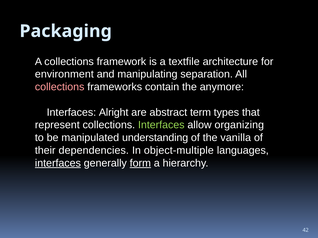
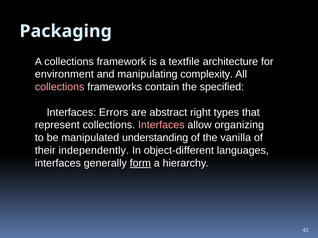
separation: separation -> complexity (207, 74)
anymore: anymore -> specified (222, 87)
Alright: Alright -> Errors (114, 113)
term: term -> right (200, 113)
Interfaces colour: light green -> pink (161, 125)
dependencies: dependencies -> independently (94, 151)
object-multiple: object-multiple -> object-different (179, 151)
interfaces underline: present -> none (58, 163)
